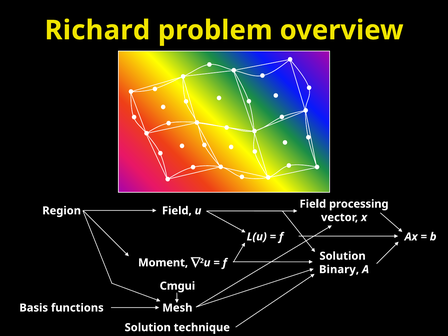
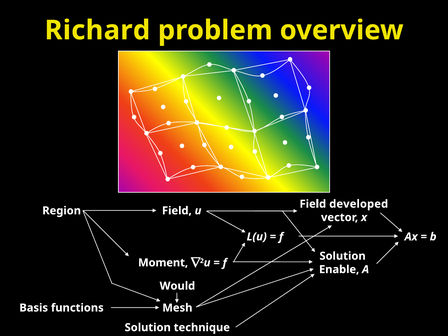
processing: processing -> developed (359, 204)
Binary: Binary -> Enable (339, 269)
Cmgui: Cmgui -> Would (177, 286)
